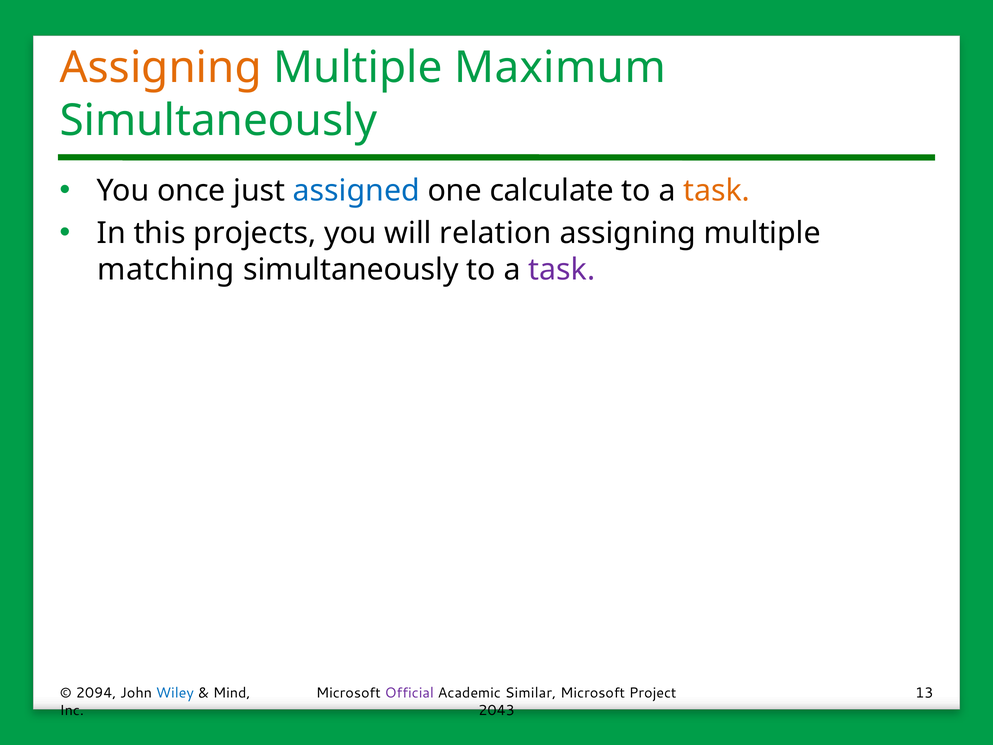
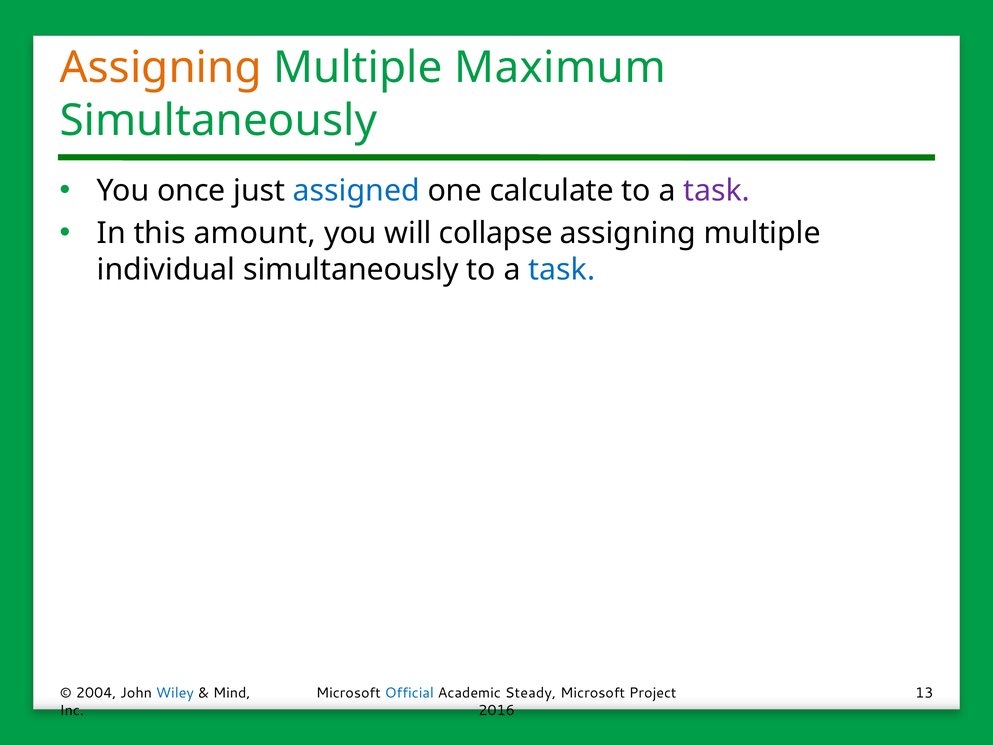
task colour: orange -> purple (717, 191)
projects: projects -> amount (255, 233)
relation: relation -> collapse (496, 233)
matching: matching -> individual (166, 270)
task colour: purple -> blue (562, 270)
2094: 2094 -> 2004 (96, 693)
Official colour: purple -> blue (409, 693)
Similar: Similar -> Steady (531, 693)
2043: 2043 -> 2016 (497, 710)
